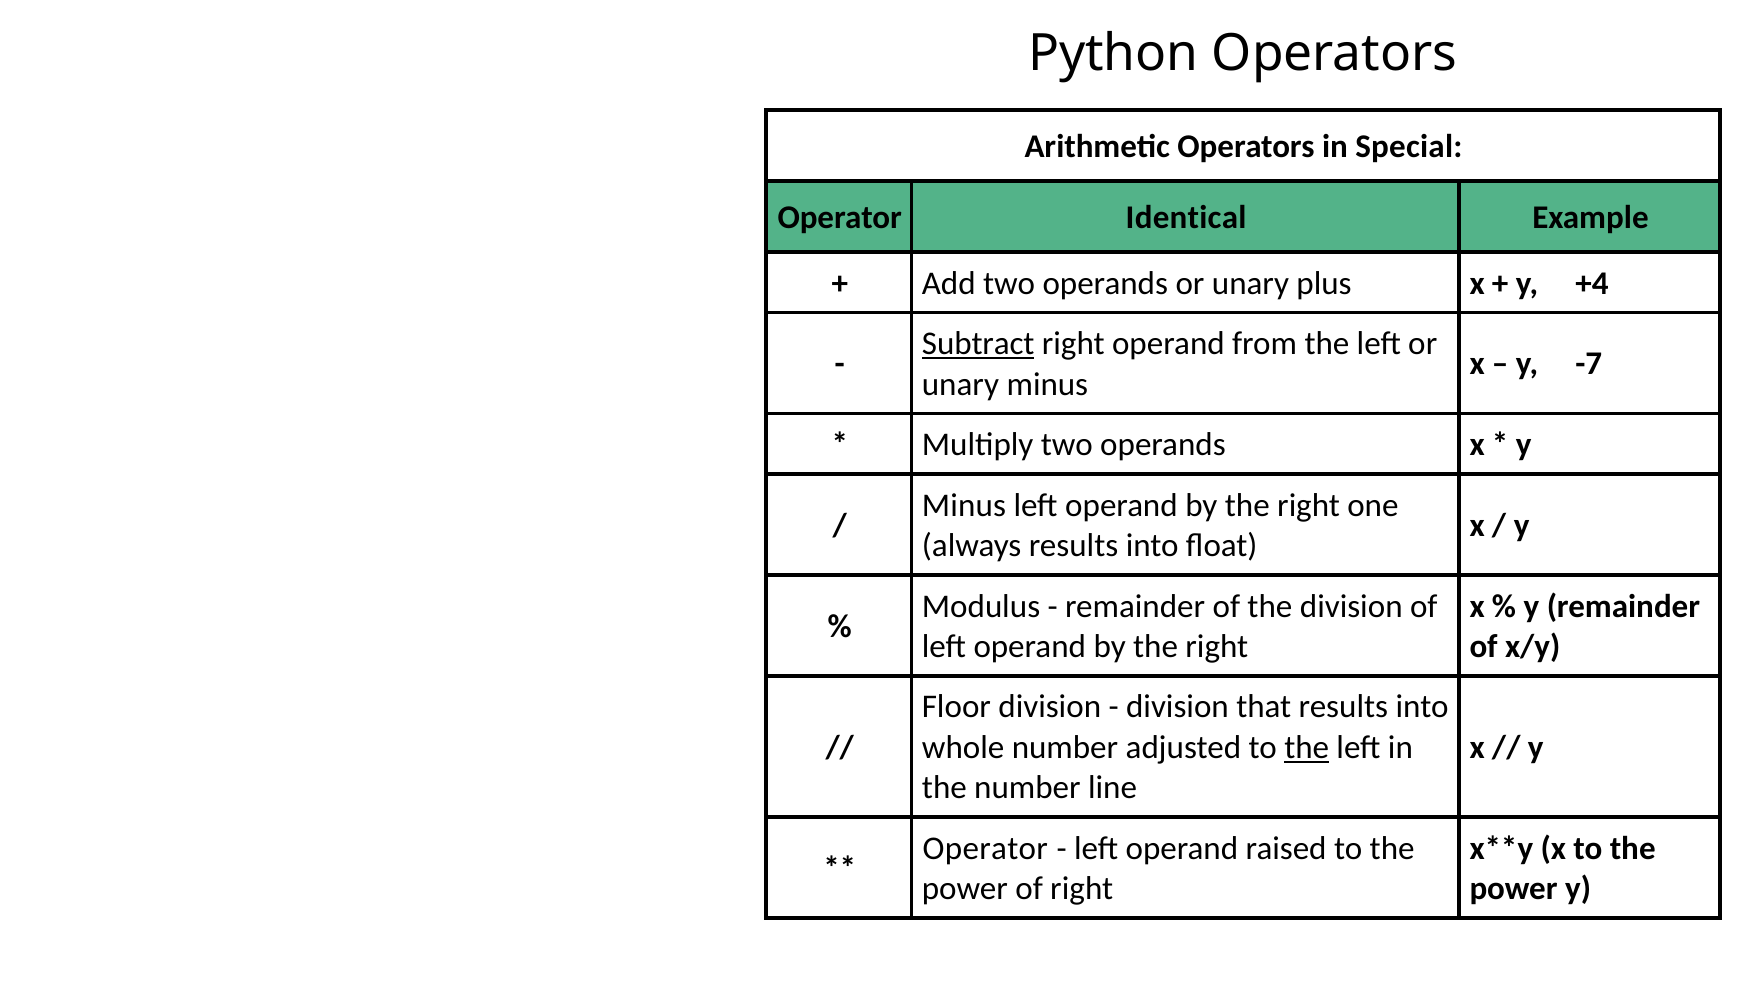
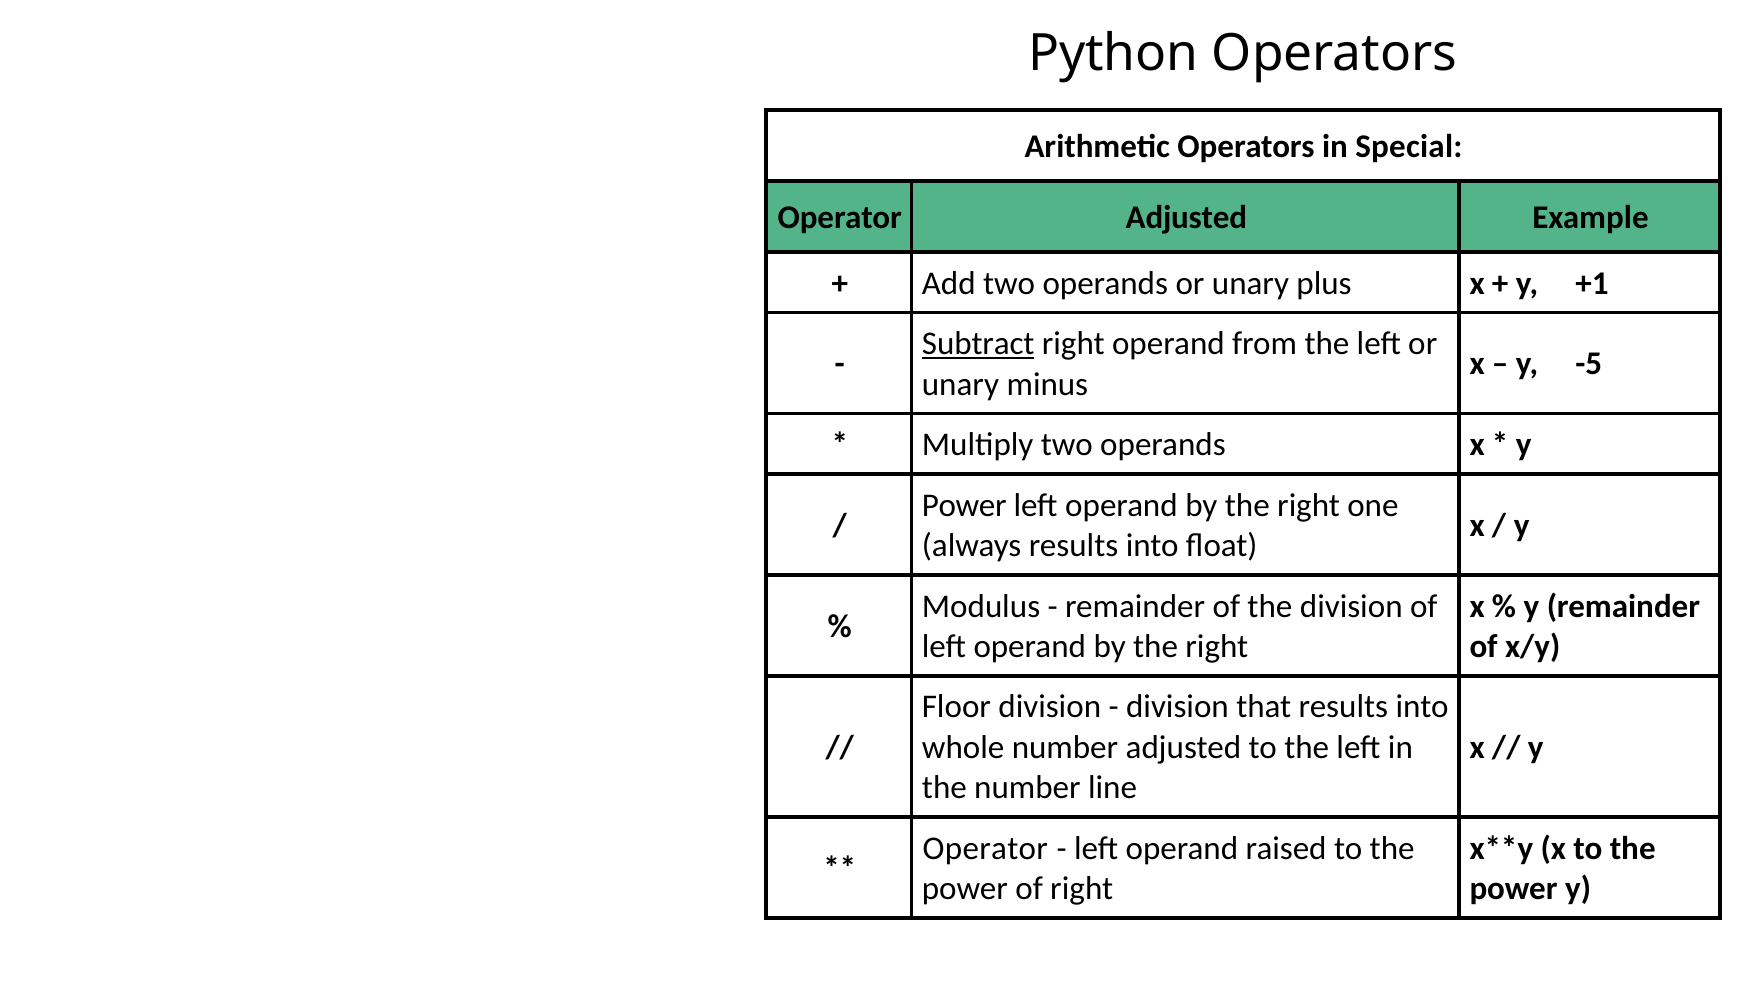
Operator Identical: Identical -> Adjusted (1186, 218)
+4: +4 -> +1 (1592, 283)
-7: -7 -> -5 (1589, 364)
Minus: Minus -> Power (964, 505)
the underline: present -> none (1307, 748)
